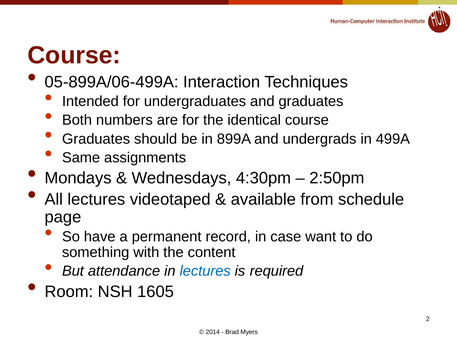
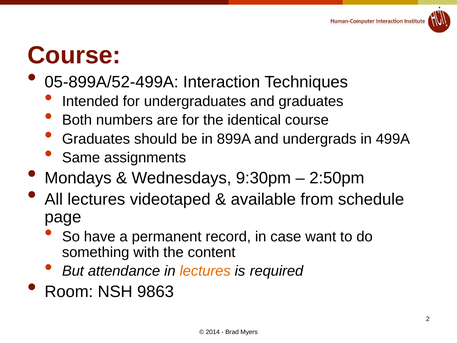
05-899A/06-499A: 05-899A/06-499A -> 05-899A/52-499A (112, 82)
4:30pm: 4:30pm -> 9:30pm (263, 178)
lectures colour: blue -> orange (205, 271)
1605: 1605 -> 9863 (156, 291)
